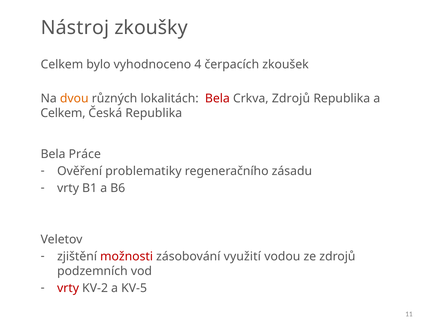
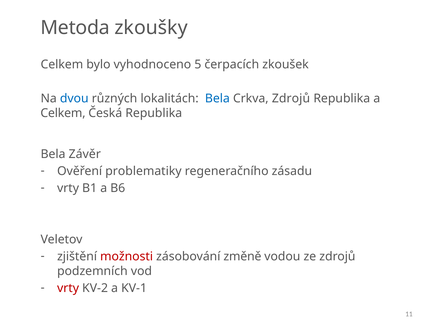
Nástroj: Nástroj -> Metoda (75, 28)
4: 4 -> 5 (198, 64)
dvou colour: orange -> blue (74, 99)
Bela colour: red -> blue (217, 99)
Práce: Práce -> Závěr (85, 154)
využití: využití -> změně (242, 257)
KV-5: KV-5 -> KV-1 (134, 288)
